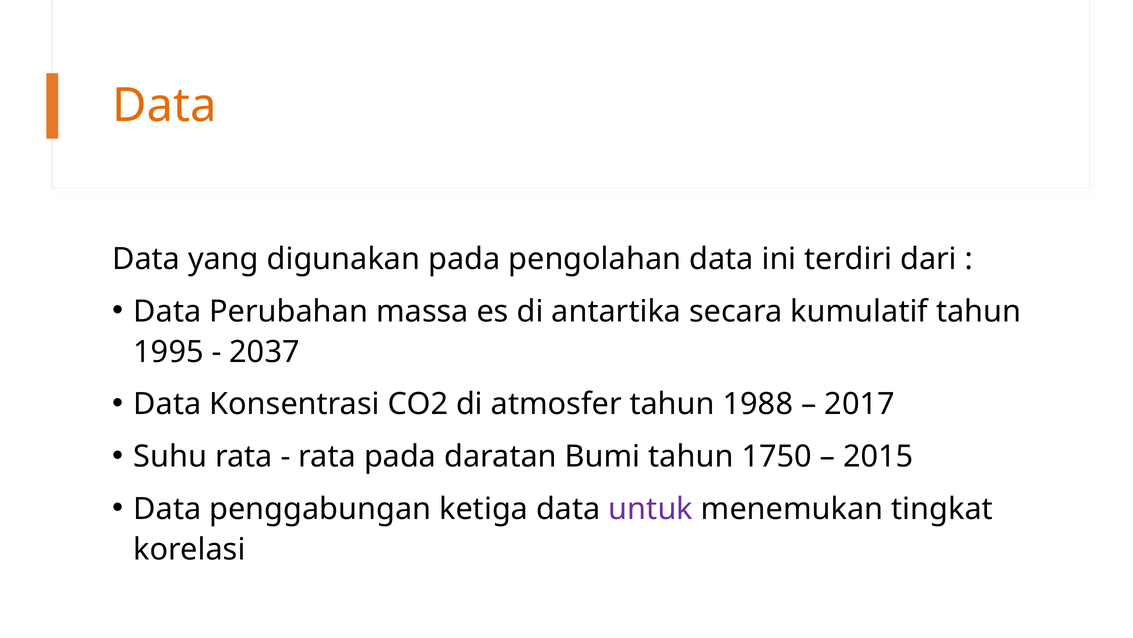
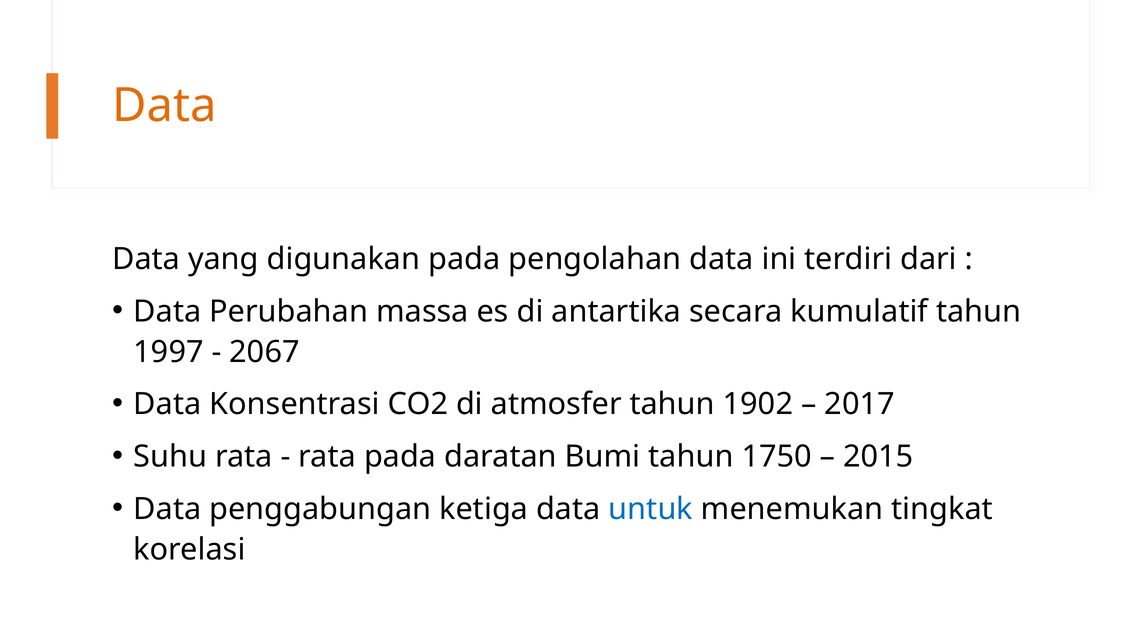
1995: 1995 -> 1997 (169, 352)
2037: 2037 -> 2067 (265, 352)
1988: 1988 -> 1902 (758, 404)
untuk colour: purple -> blue (651, 508)
